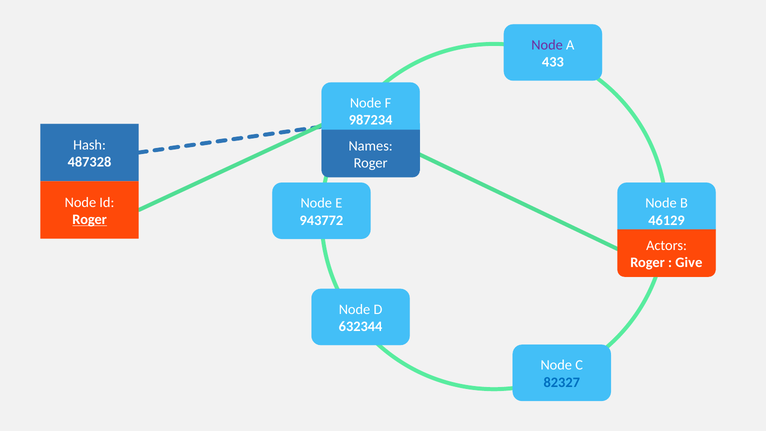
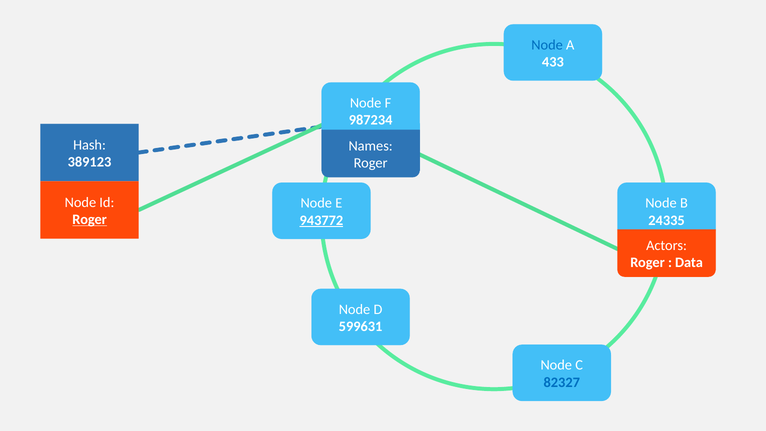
Node colour: purple -> blue (547, 45)
487328: 487328 -> 389123 (89, 162)
943772 underline: none -> present (321, 220)
46129: 46129 -> 24335 (667, 220)
Give: Give -> Data (689, 263)
632344: 632344 -> 599631 (361, 326)
